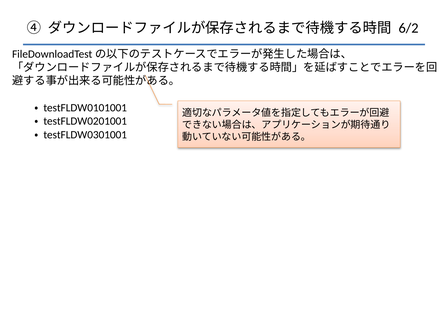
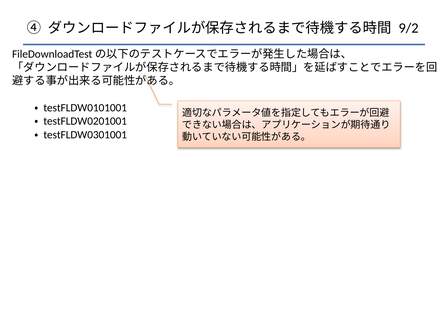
6/2: 6/2 -> 9/2 (409, 28)
